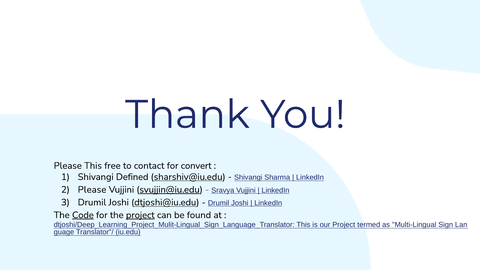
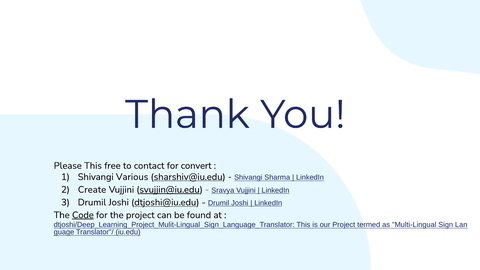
Defined: Defined -> Various (132, 177)
Please: Please -> Create (92, 190)
project underline: present -> none (140, 215)
